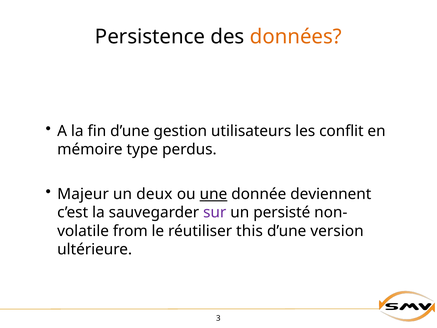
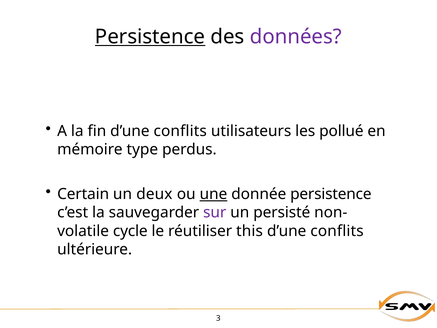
Persistence underline: none -> present (150, 37)
données colour: orange -> purple (296, 37)
fin d’une gestion: gestion -> conflits (180, 131)
conflit: conflit -> pollué (341, 131)
Majeur: Majeur -> Certain (83, 194)
donnée deviennent: deviennent -> persistence (331, 194)
from: from -> cycle (130, 231)
version: version -> conflits (337, 231)
